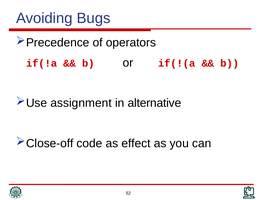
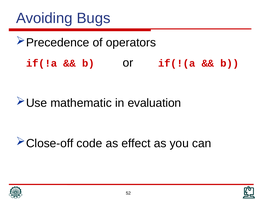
assignment: assignment -> mathematic (81, 103)
alternative: alternative -> evaluation (154, 103)
